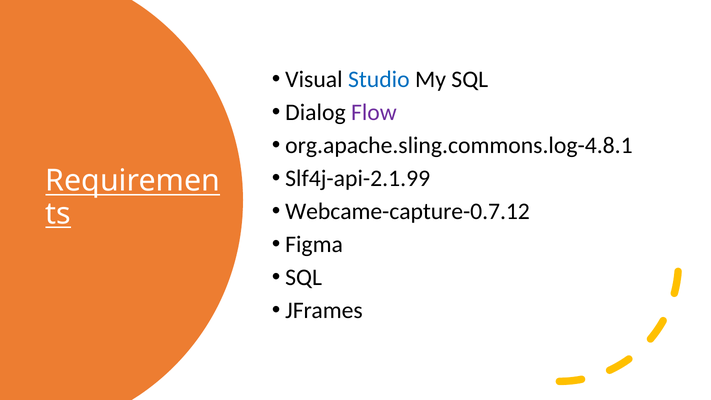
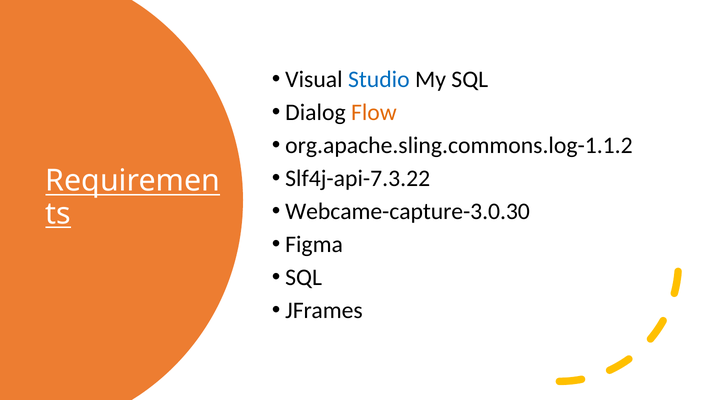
Flow colour: purple -> orange (374, 112)
org.apache.sling.commons.log-4.8.1: org.apache.sling.commons.log-4.8.1 -> org.apache.sling.commons.log-1.1.2 (459, 145)
Slf4j-api-2.1.99: Slf4j-api-2.1.99 -> Slf4j-api-7.3.22 (358, 178)
Webcame-capture-0.7.12: Webcame-capture-0.7.12 -> Webcame-capture-3.0.30 (408, 211)
